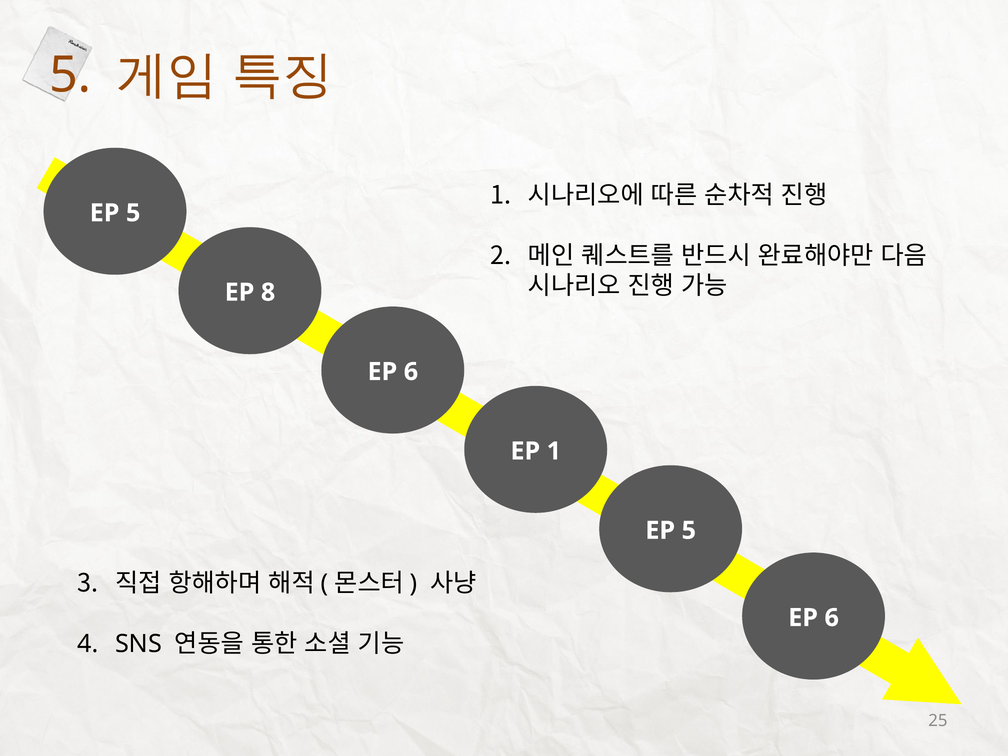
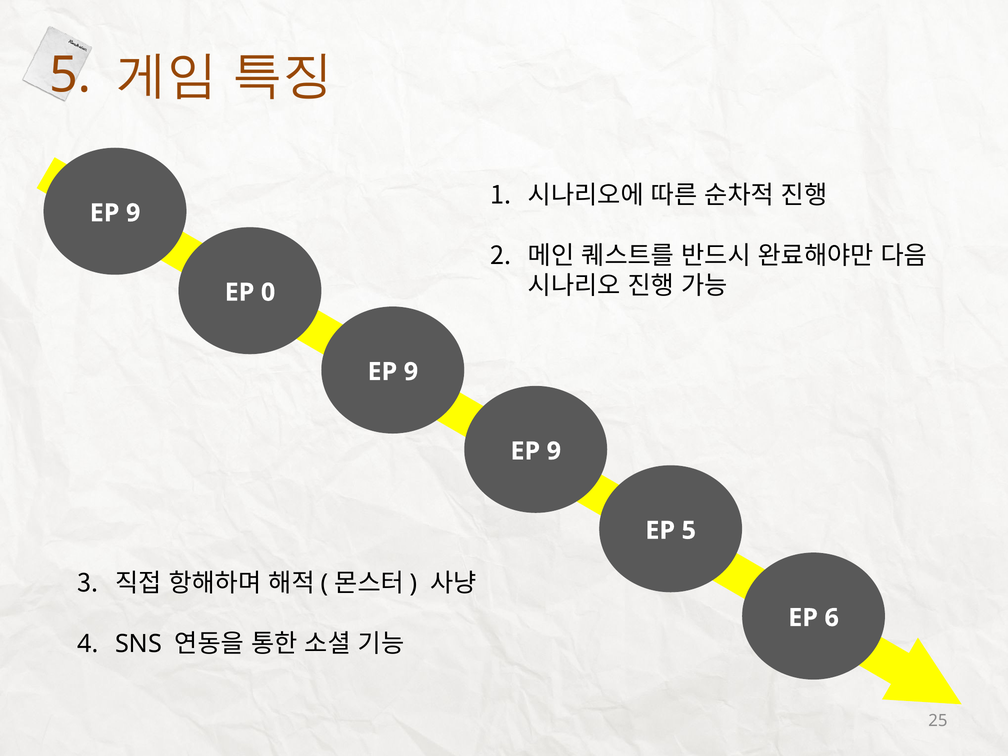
5: 5 -> 9 (133, 213)
8: 8 -> 0 (268, 292)
6: 6 -> 9 (411, 372)
1: 1 -> 9 (554, 451)
